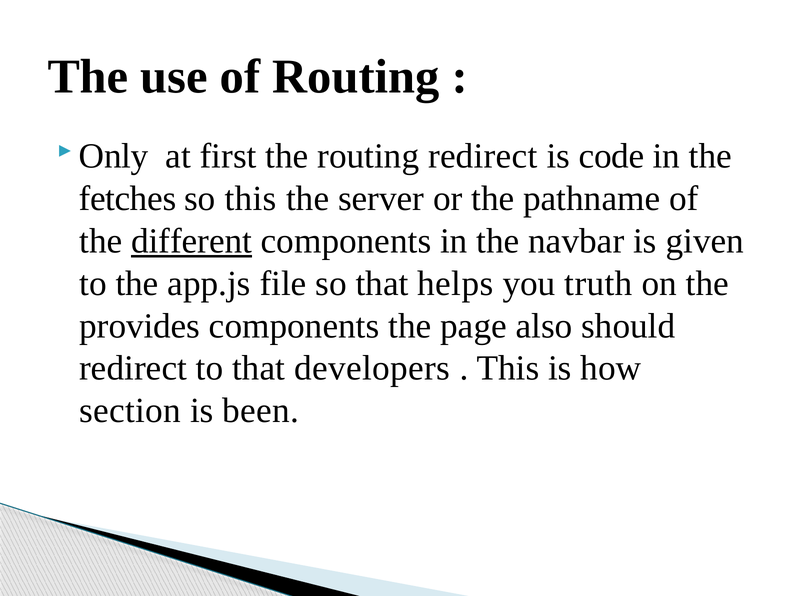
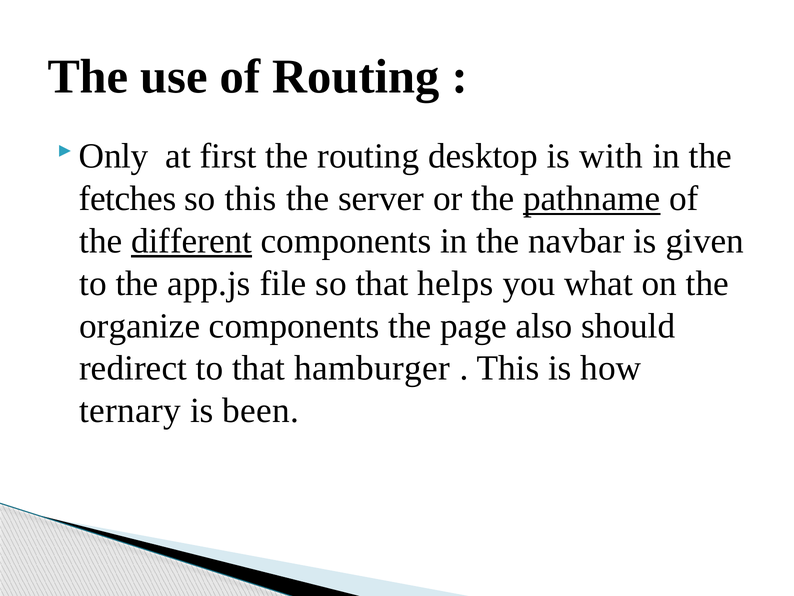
routing redirect: redirect -> desktop (483, 156)
code: code -> with (611, 156)
pathname underline: none -> present (592, 199)
truth: truth -> what (599, 283)
provides: provides -> organize (140, 326)
developers: developers -> hamburger (372, 368)
section: section -> ternary (130, 410)
